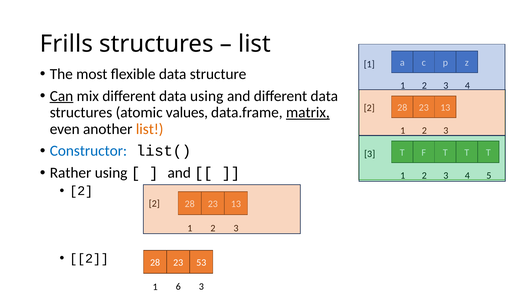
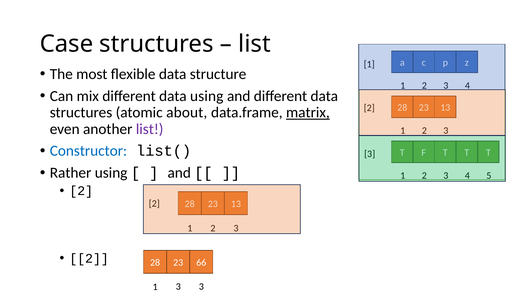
Frills: Frills -> Case (67, 44)
Can underline: present -> none (61, 96)
values: values -> about (187, 112)
list colour: orange -> purple (150, 129)
53: 53 -> 66 (201, 262)
1 6: 6 -> 3 (178, 286)
